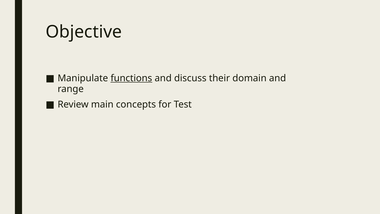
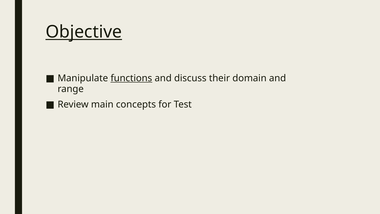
Objective underline: none -> present (84, 32)
